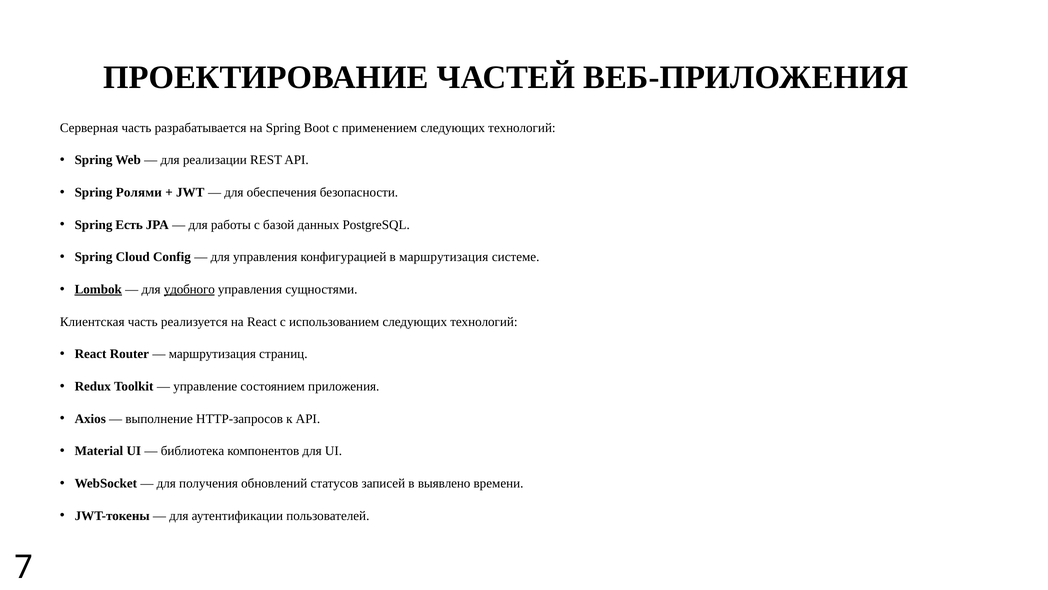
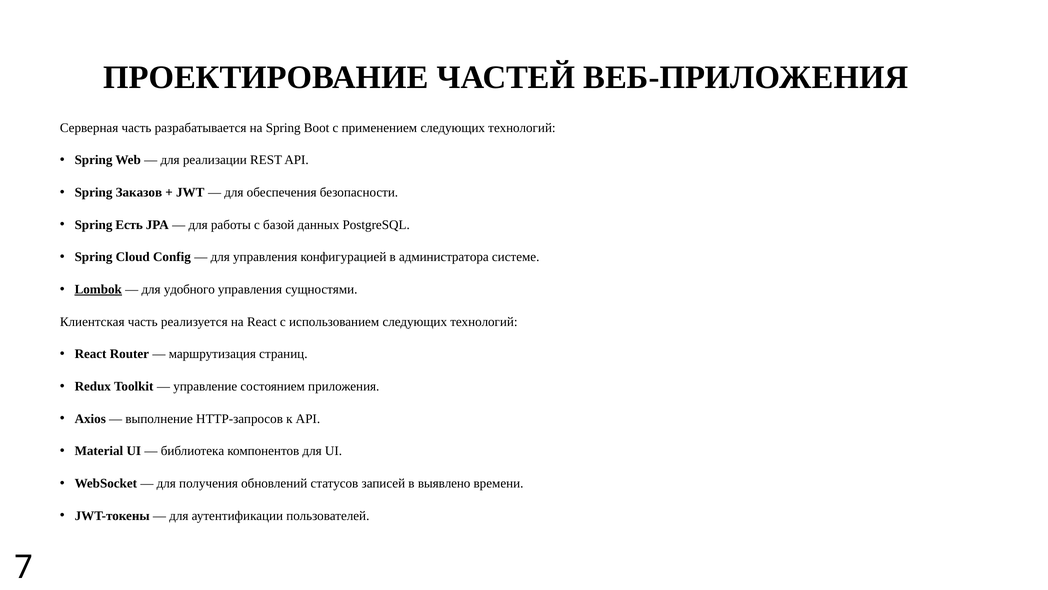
Ролями: Ролями -> Заказов (139, 192)
в маршрутизация: маршрутизация -> администратора (444, 257)
удобного underline: present -> none (189, 289)
